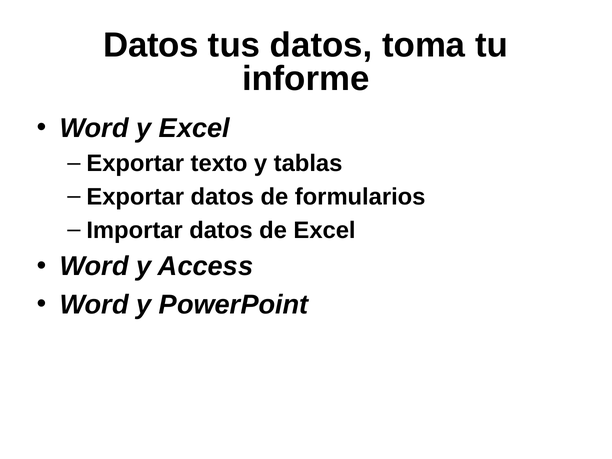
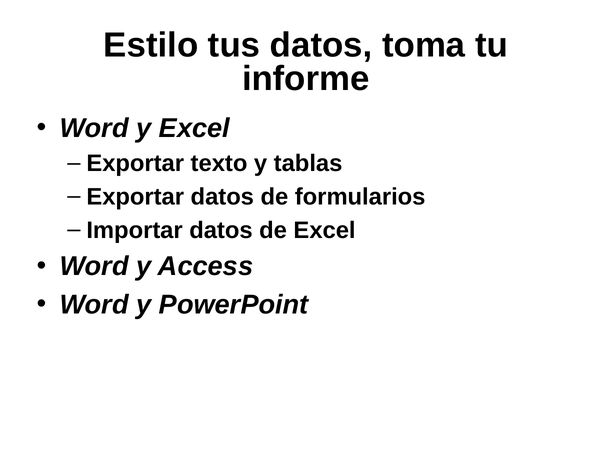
Datos: Datos -> Estilo (151, 45)
